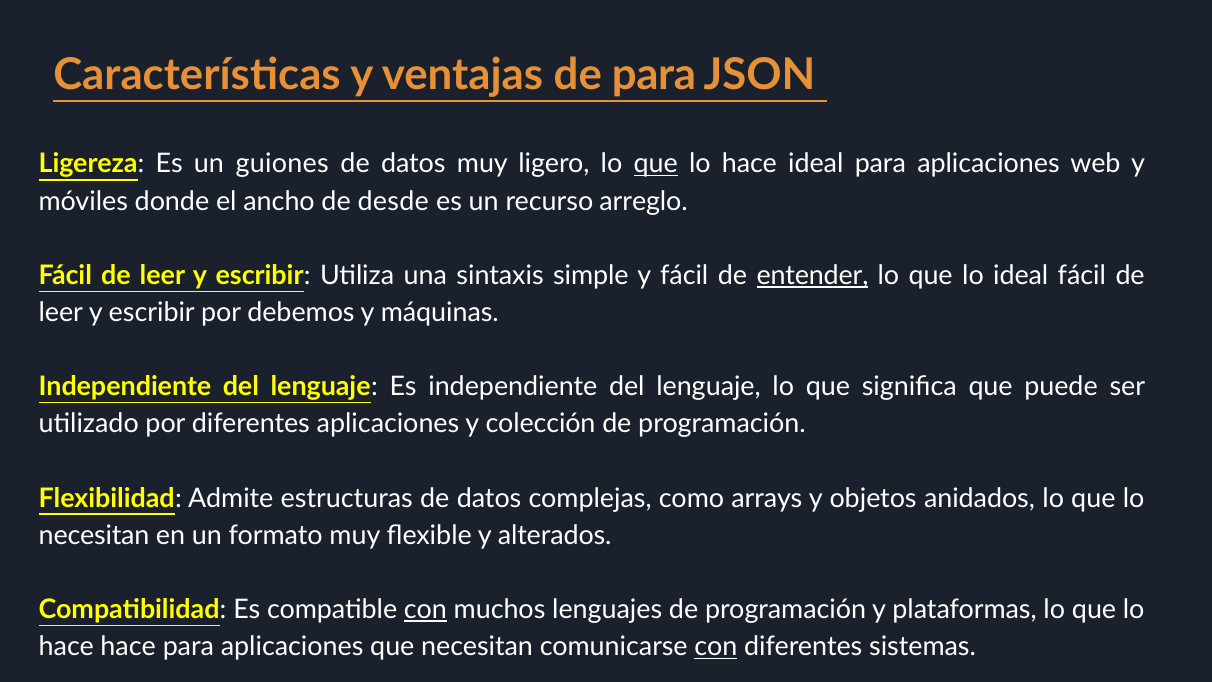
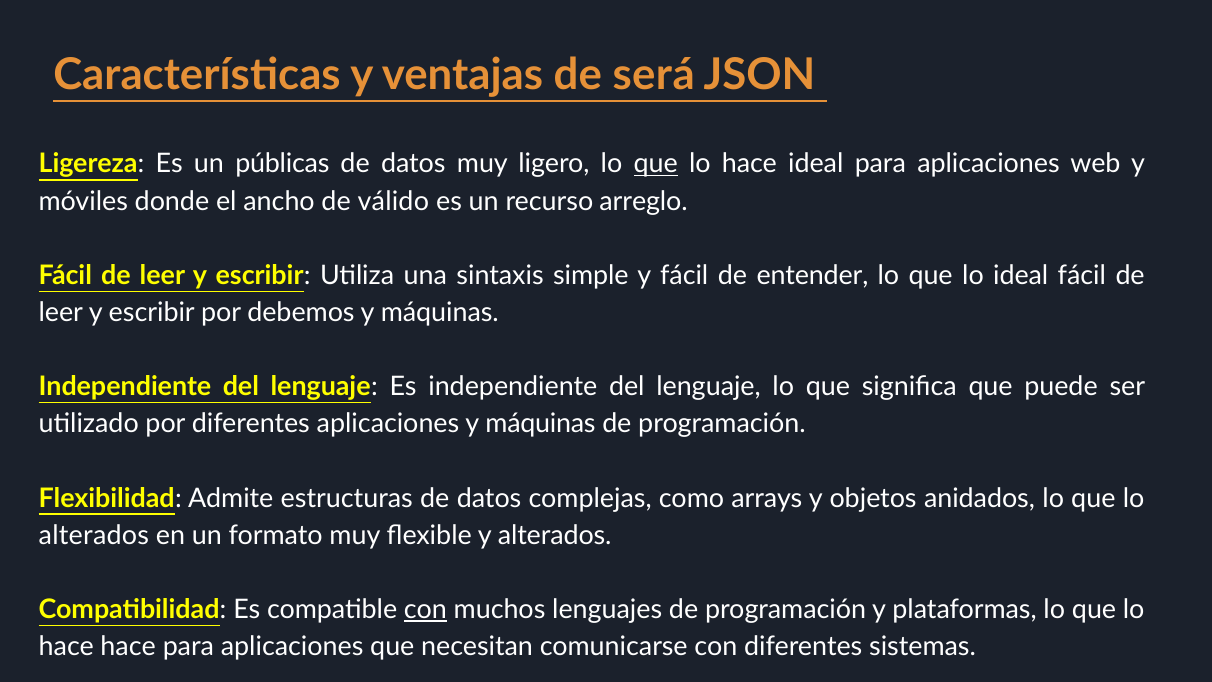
de para: para -> será (654, 75)
guiones: guiones -> públicas (282, 164)
desde: desde -> válido (393, 201)
entender underline: present -> none (812, 275)
aplicaciones y colección: colección -> máquinas (541, 424)
necesitan: necesitan -> alterados (94, 535)
con underline: present -> none (716, 647)
